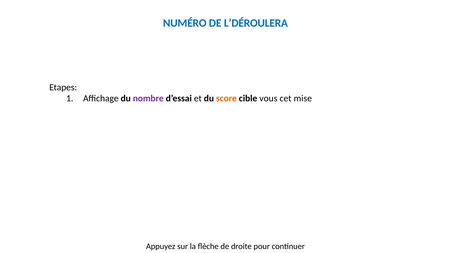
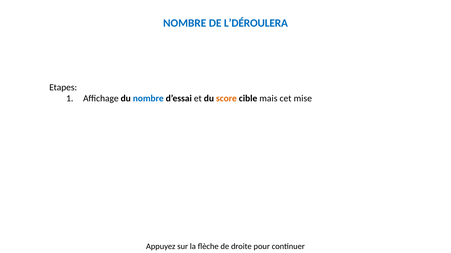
NUMÉRO: NUMÉRO -> NOMBRE (185, 23)
nombre colour: purple -> blue (148, 99)
vous: vous -> mais (268, 99)
